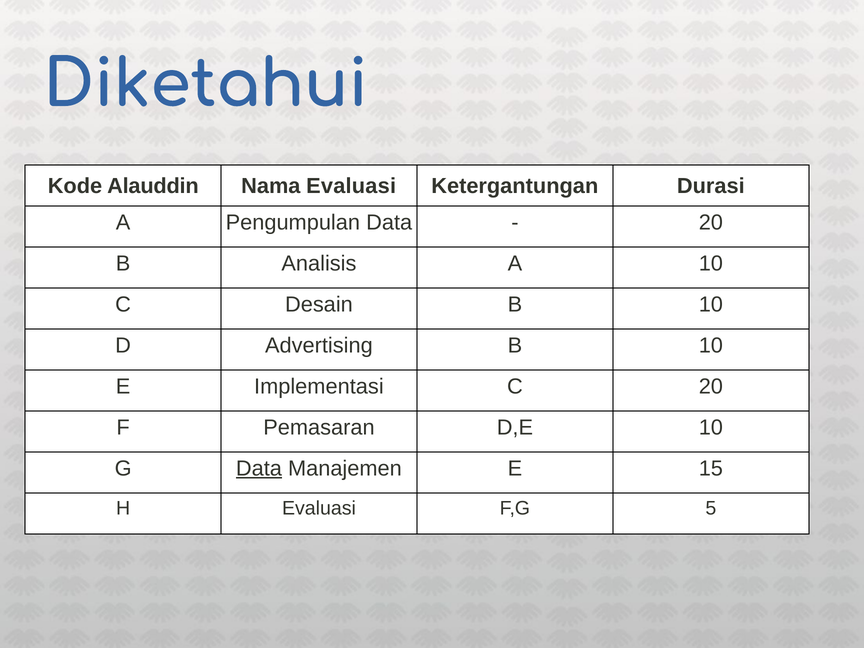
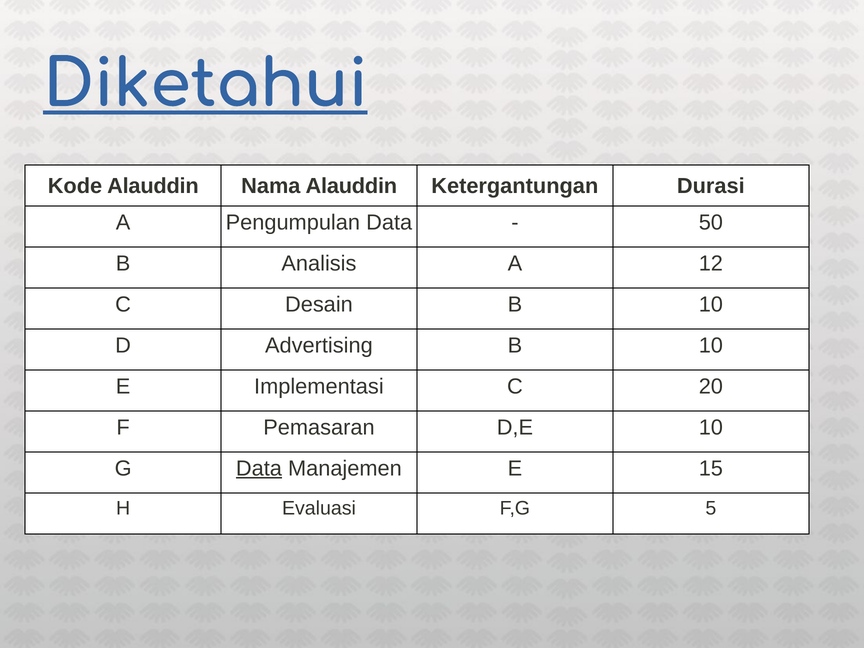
Diketahui underline: none -> present (206, 84)
Nama Evaluasi: Evaluasi -> Alauddin (351, 186)
20: 20 -> 50 (711, 222)
A 10: 10 -> 12 (711, 263)
